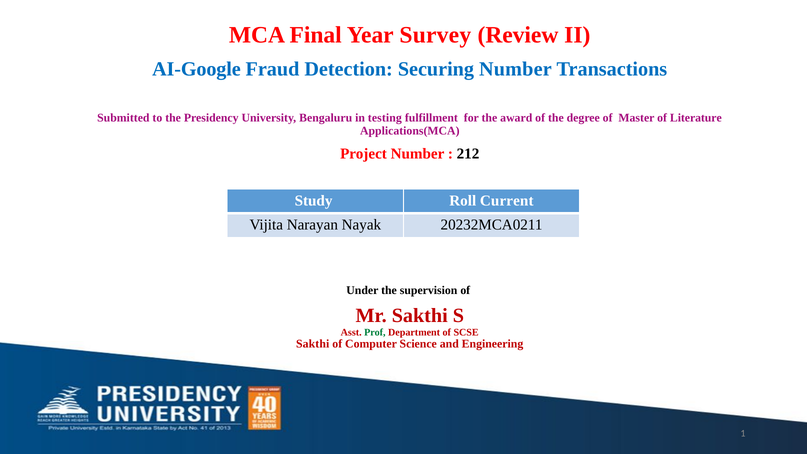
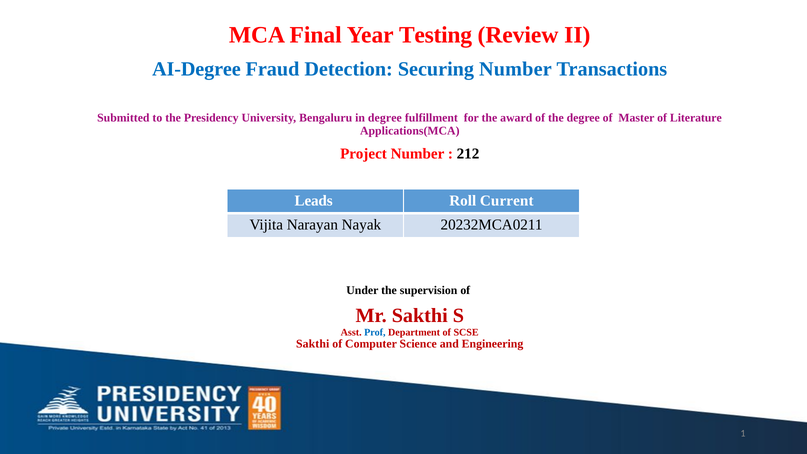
Survey: Survey -> Testing (436, 35)
AI-Google: AI-Google -> AI-Degree (196, 69)
in testing: testing -> degree (385, 118)
Study: Study -> Leads (314, 201)
Prof colour: green -> blue (375, 332)
